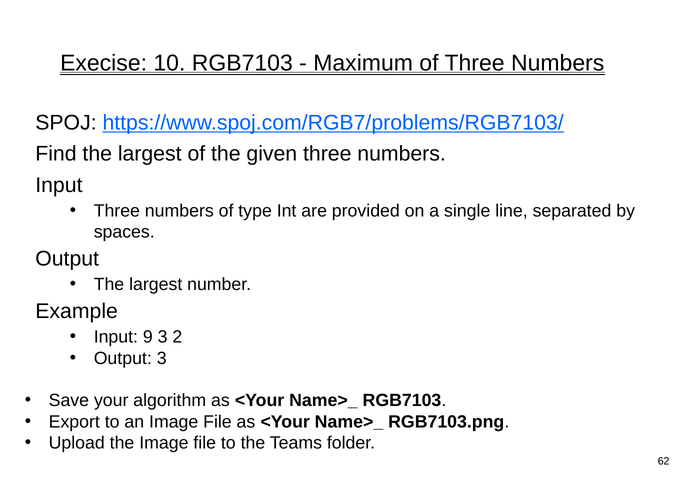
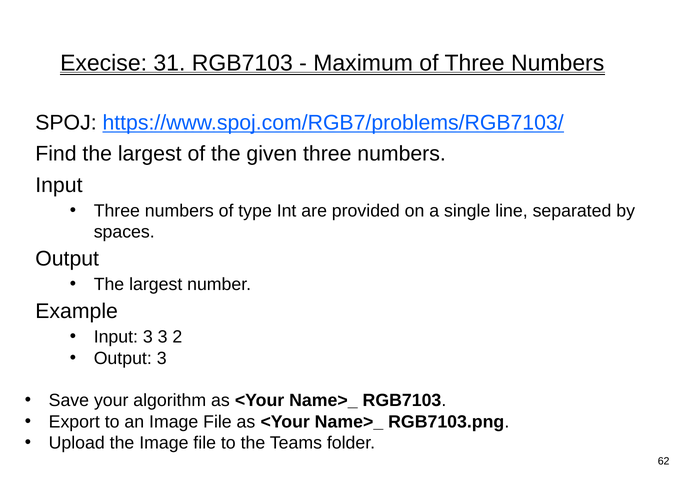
10: 10 -> 31 (169, 63)
Input 9: 9 -> 3 (148, 337)
